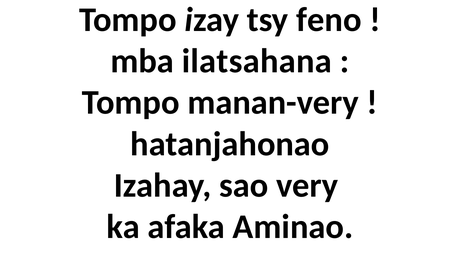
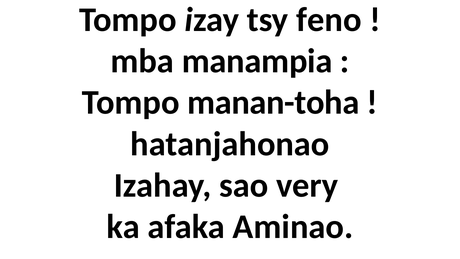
ilatsahana: ilatsahana -> manampia (257, 61)
manan-very: manan-very -> manan-toha (273, 102)
